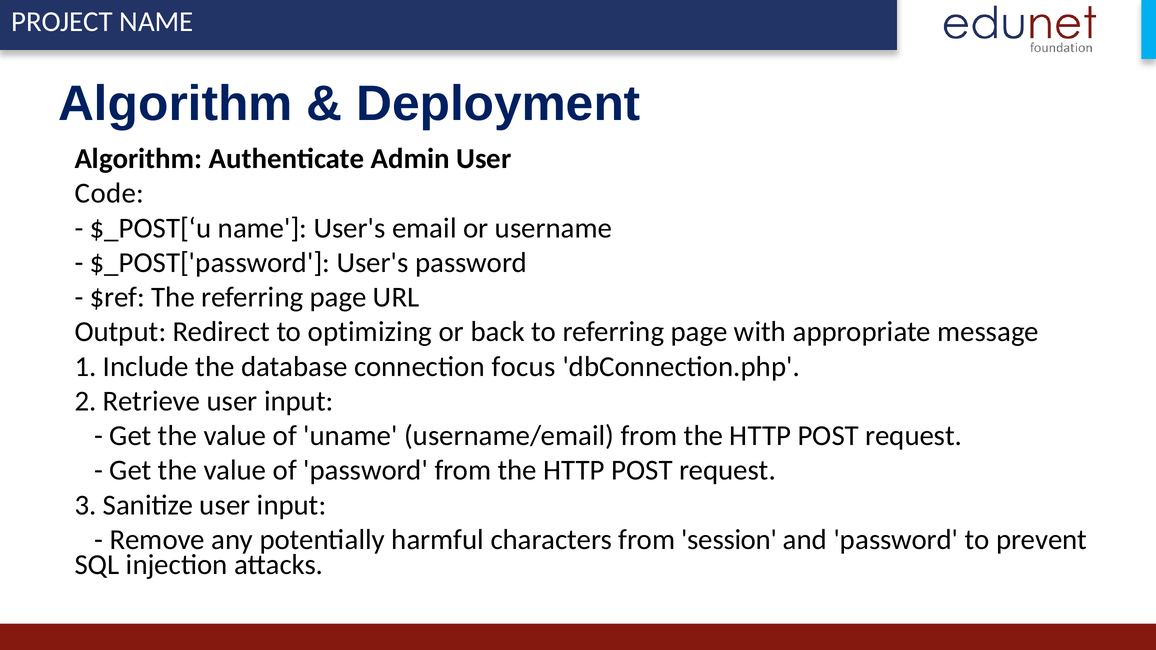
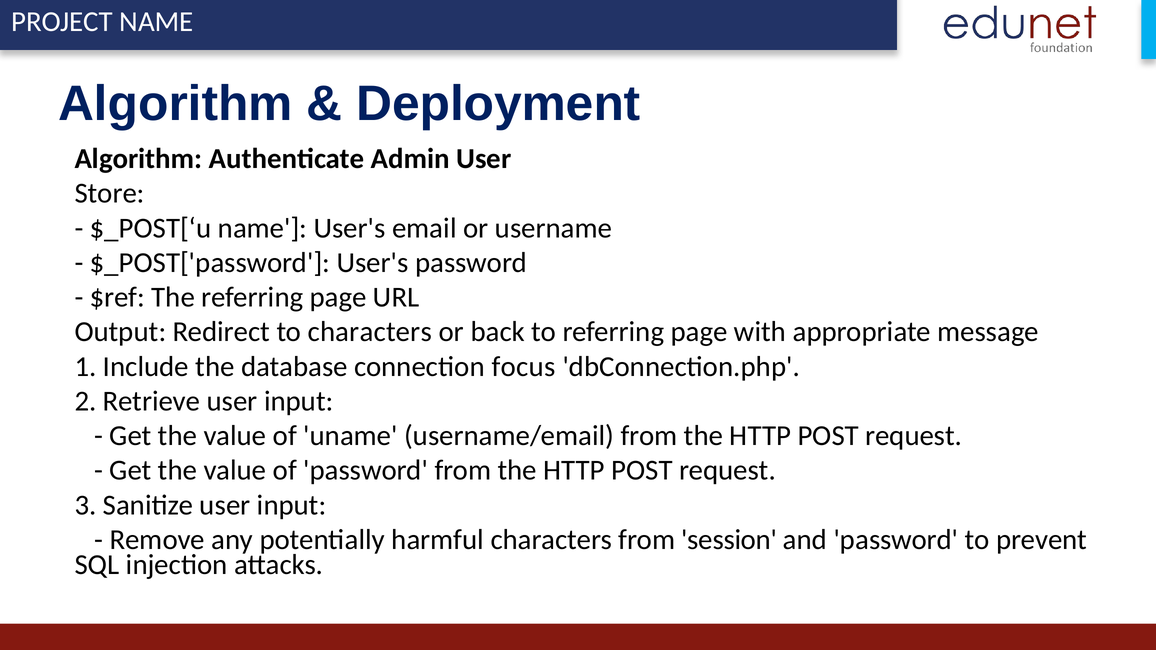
Code: Code -> Store (110, 193)
to optimizing: optimizing -> characters (370, 332)
